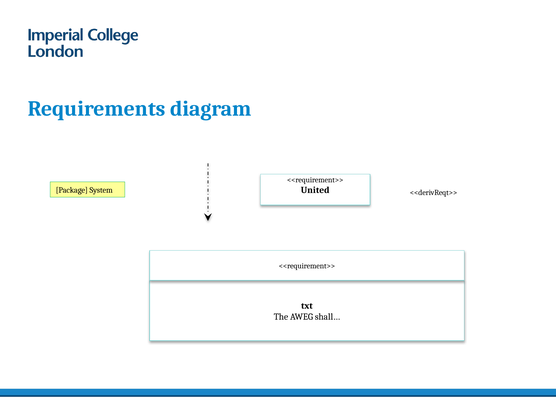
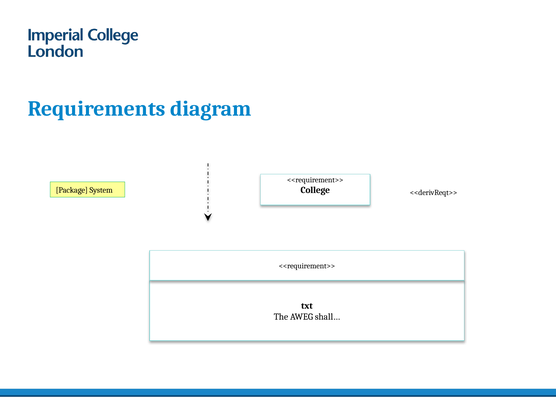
United: United -> College (315, 190)
